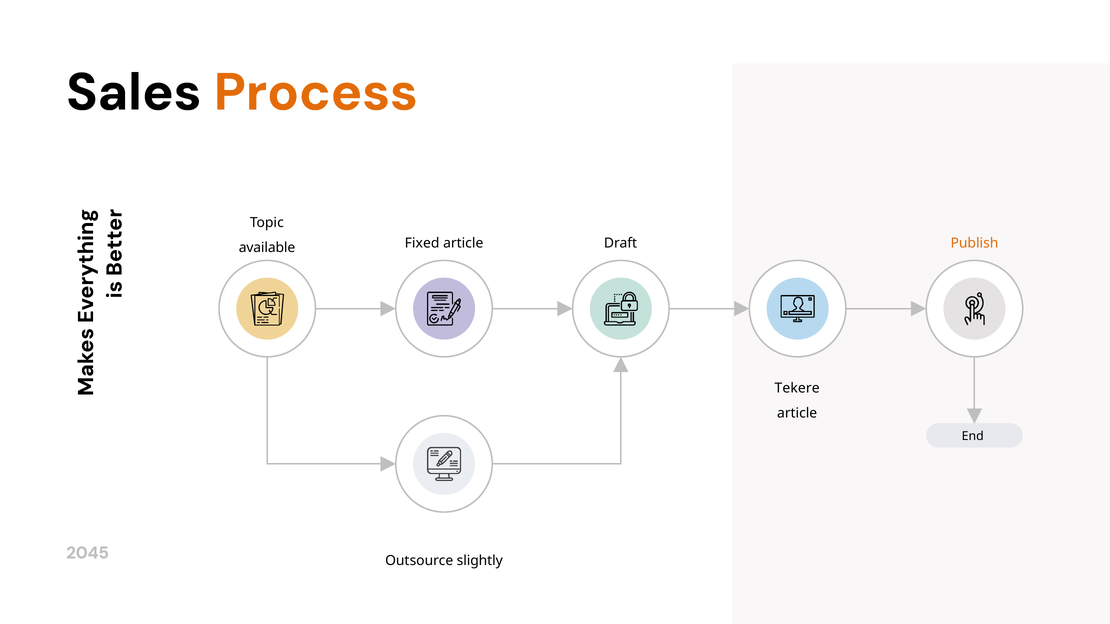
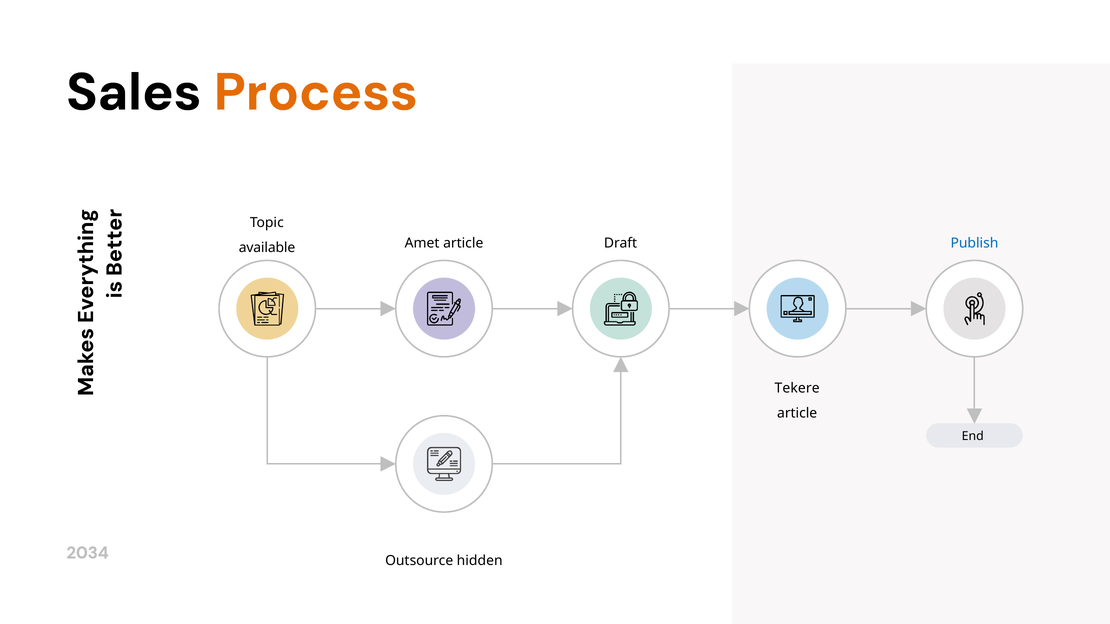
Fixed: Fixed -> Amet (422, 243)
Publish colour: orange -> blue (974, 243)
2045: 2045 -> 2034 (88, 553)
slightly: slightly -> hidden (480, 561)
